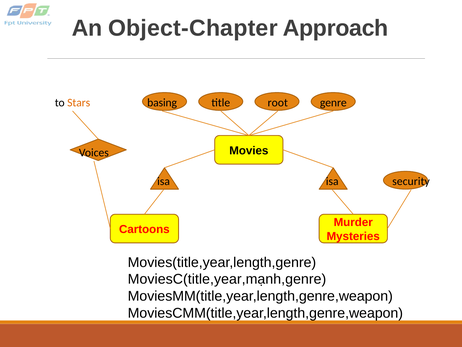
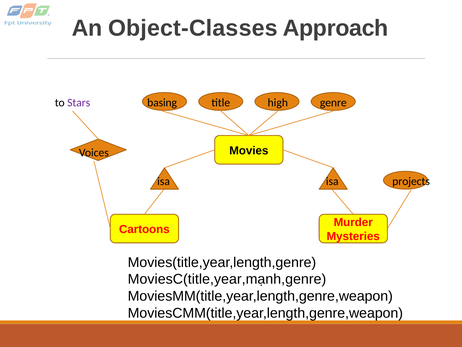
Object-Chapter: Object-Chapter -> Object-Classes (193, 28)
Stars colour: orange -> purple (79, 102)
root: root -> high (278, 102)
security: security -> projects (411, 181)
